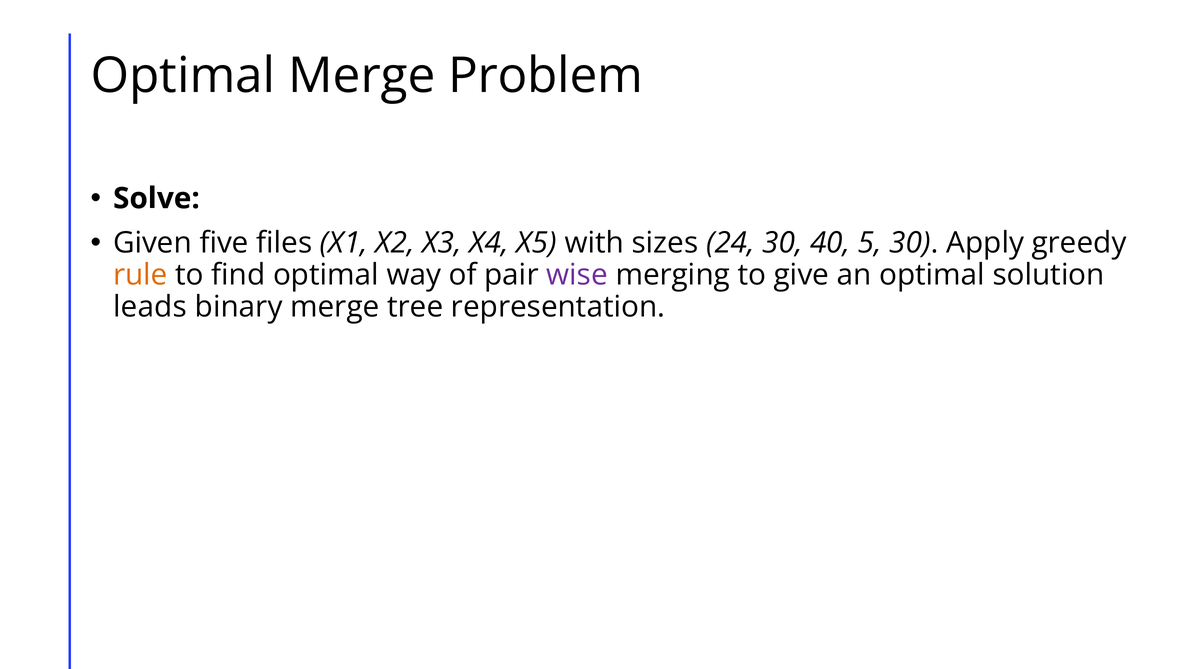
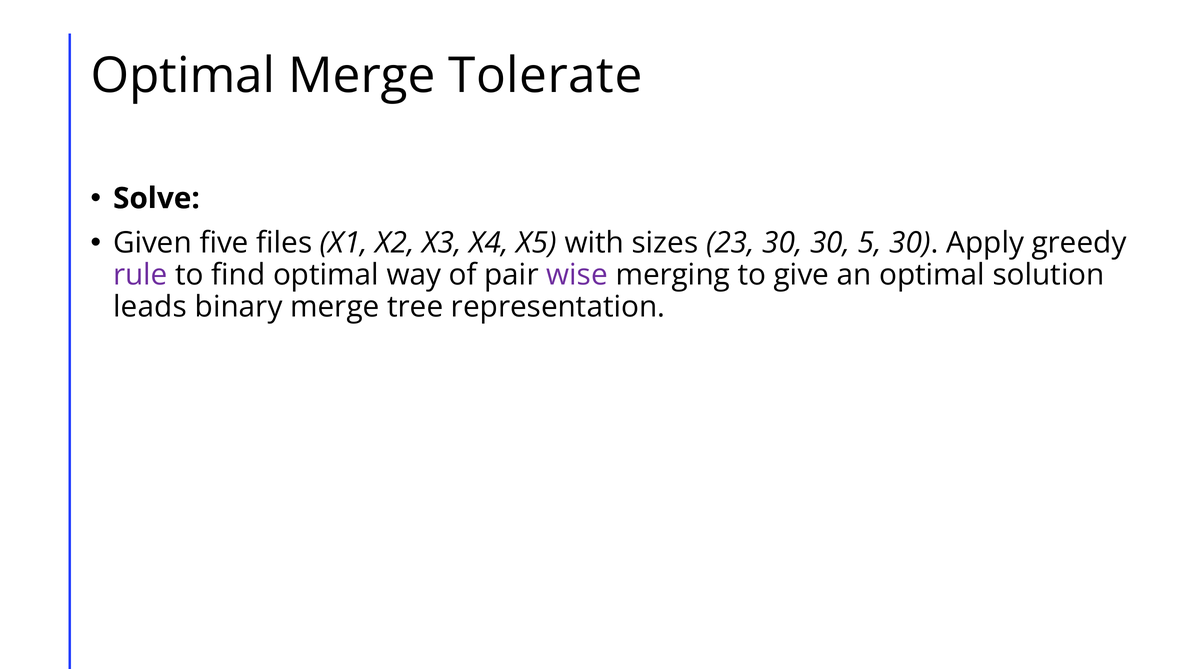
Problem: Problem -> Tolerate (545, 76)
24: 24 -> 23 (730, 243)
30 40: 40 -> 30 (830, 243)
rule colour: orange -> purple (140, 275)
